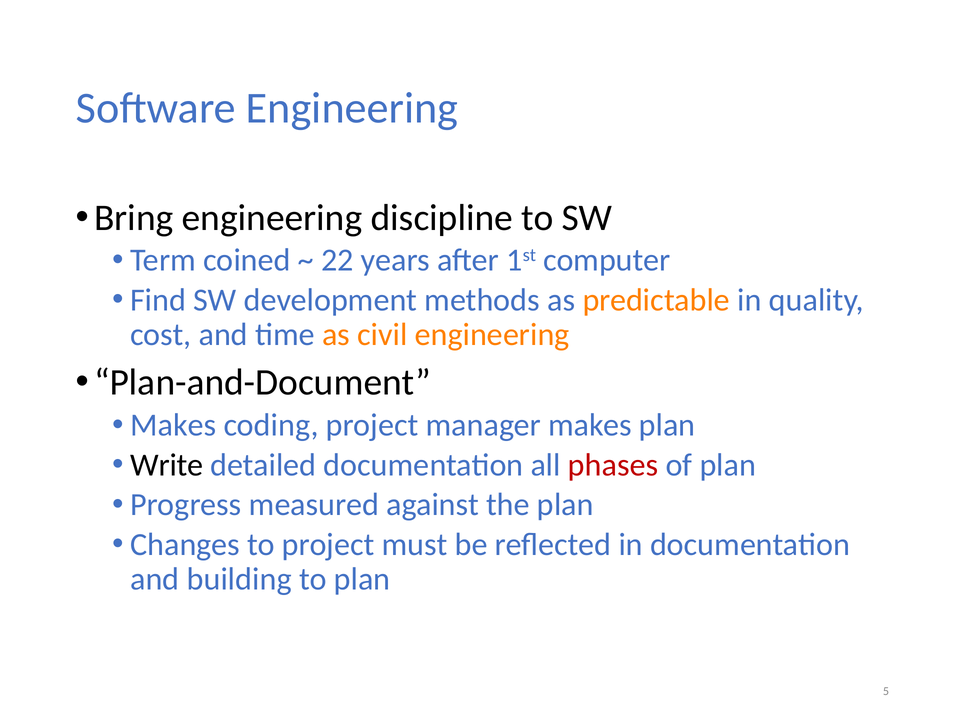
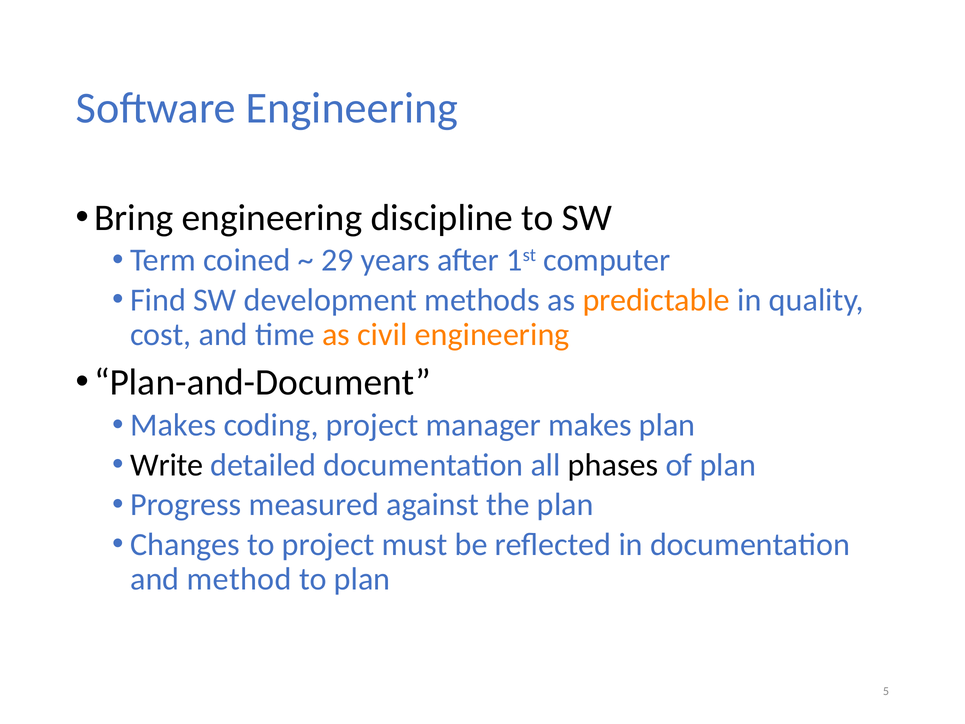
22: 22 -> 29 (337, 260)
phases colour: red -> black (613, 465)
building: building -> method (239, 579)
